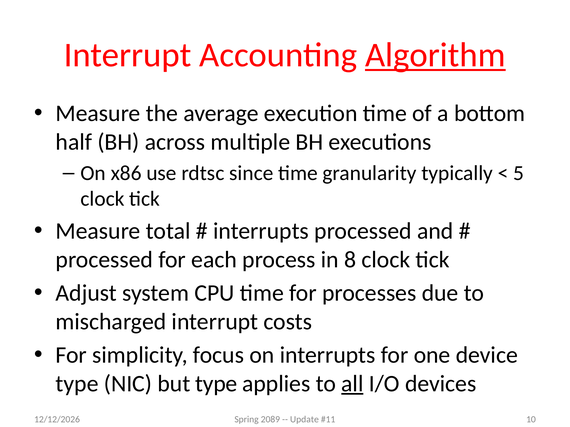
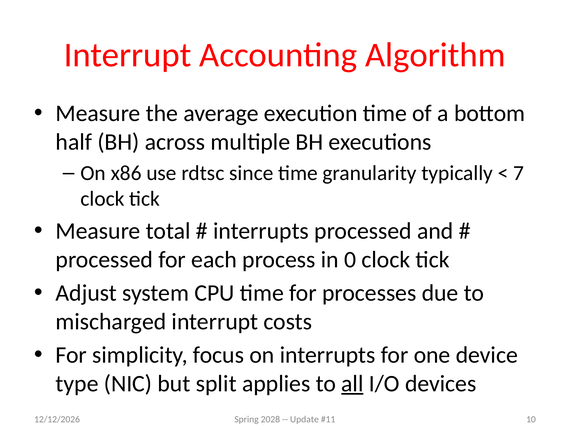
Algorithm underline: present -> none (435, 55)
5: 5 -> 7 (519, 173)
8: 8 -> 0 (350, 260)
but type: type -> split (216, 384)
2089: 2089 -> 2028 (270, 420)
